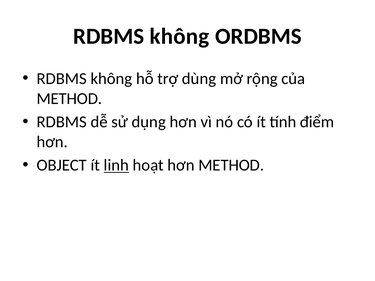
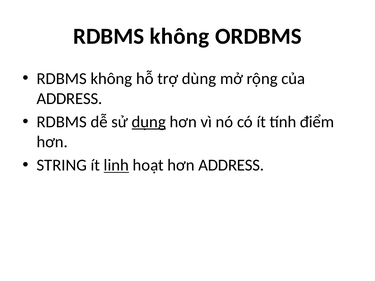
METHOD: METHOD -> ADDRESS (69, 99)
dụng underline: none -> present (149, 122)
OBJECT: OBJECT -> STRING (62, 165)
hơn METHOD: METHOD -> ADDRESS (231, 165)
